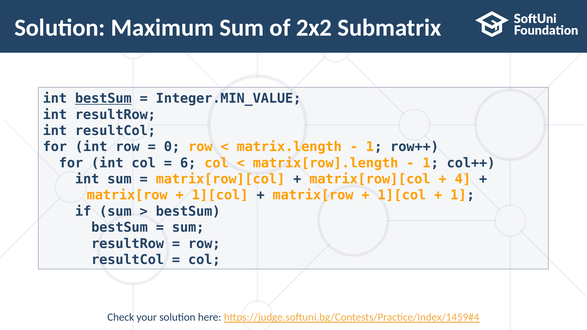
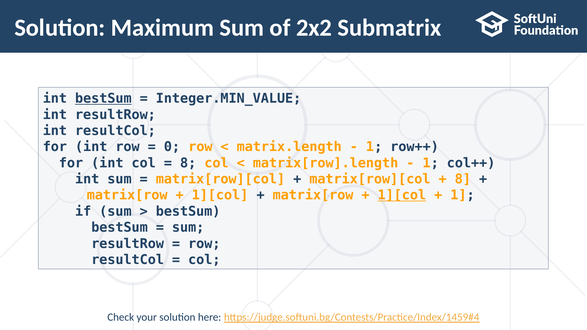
6: 6 -> 8 (188, 163)
4: 4 -> 8 (463, 179)
1][col underline: none -> present (402, 195)
